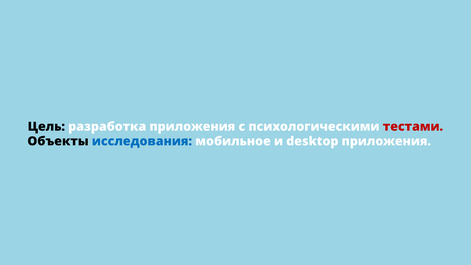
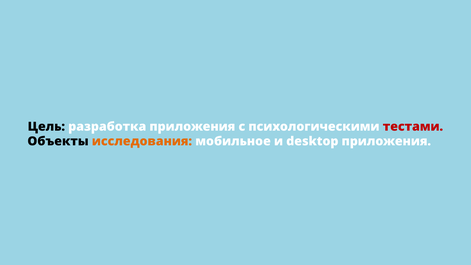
исследования colour: blue -> orange (142, 141)
